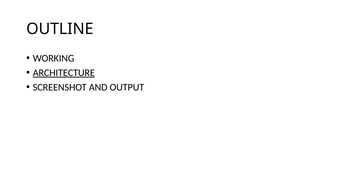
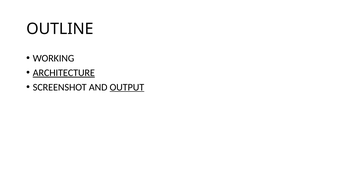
OUTPUT underline: none -> present (127, 87)
